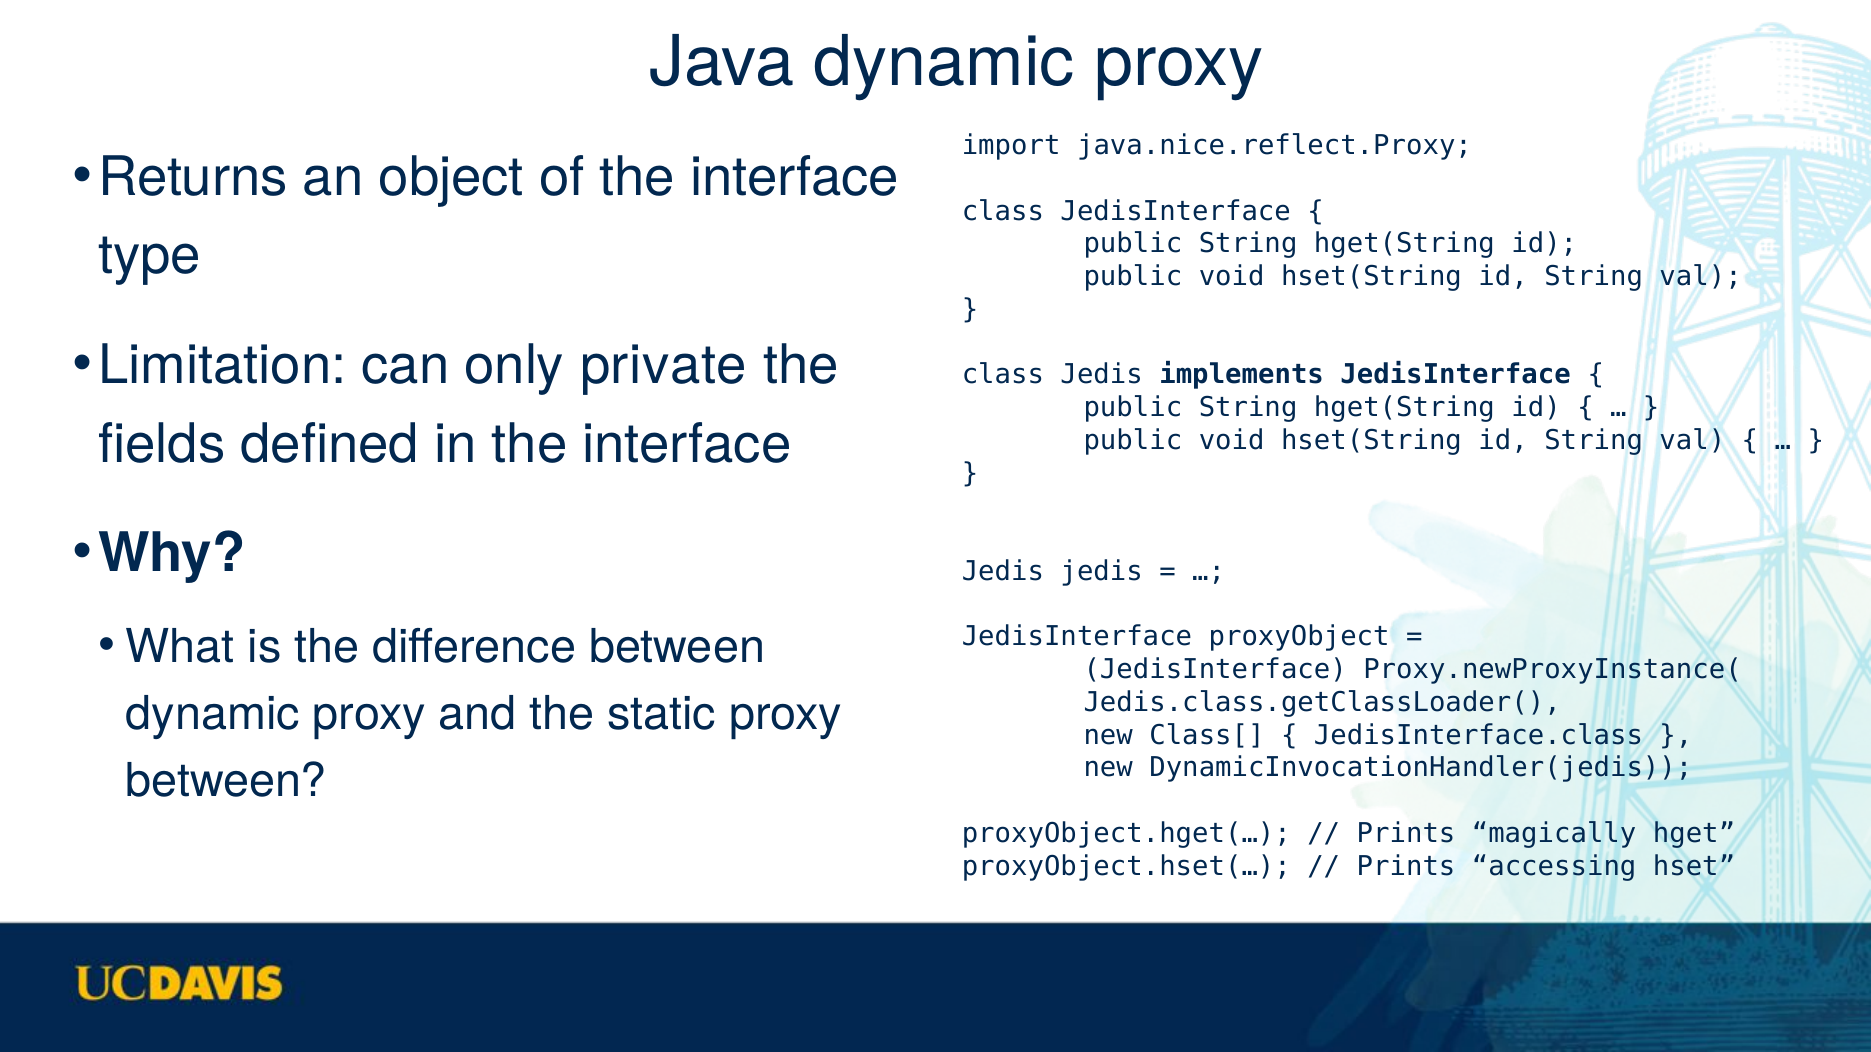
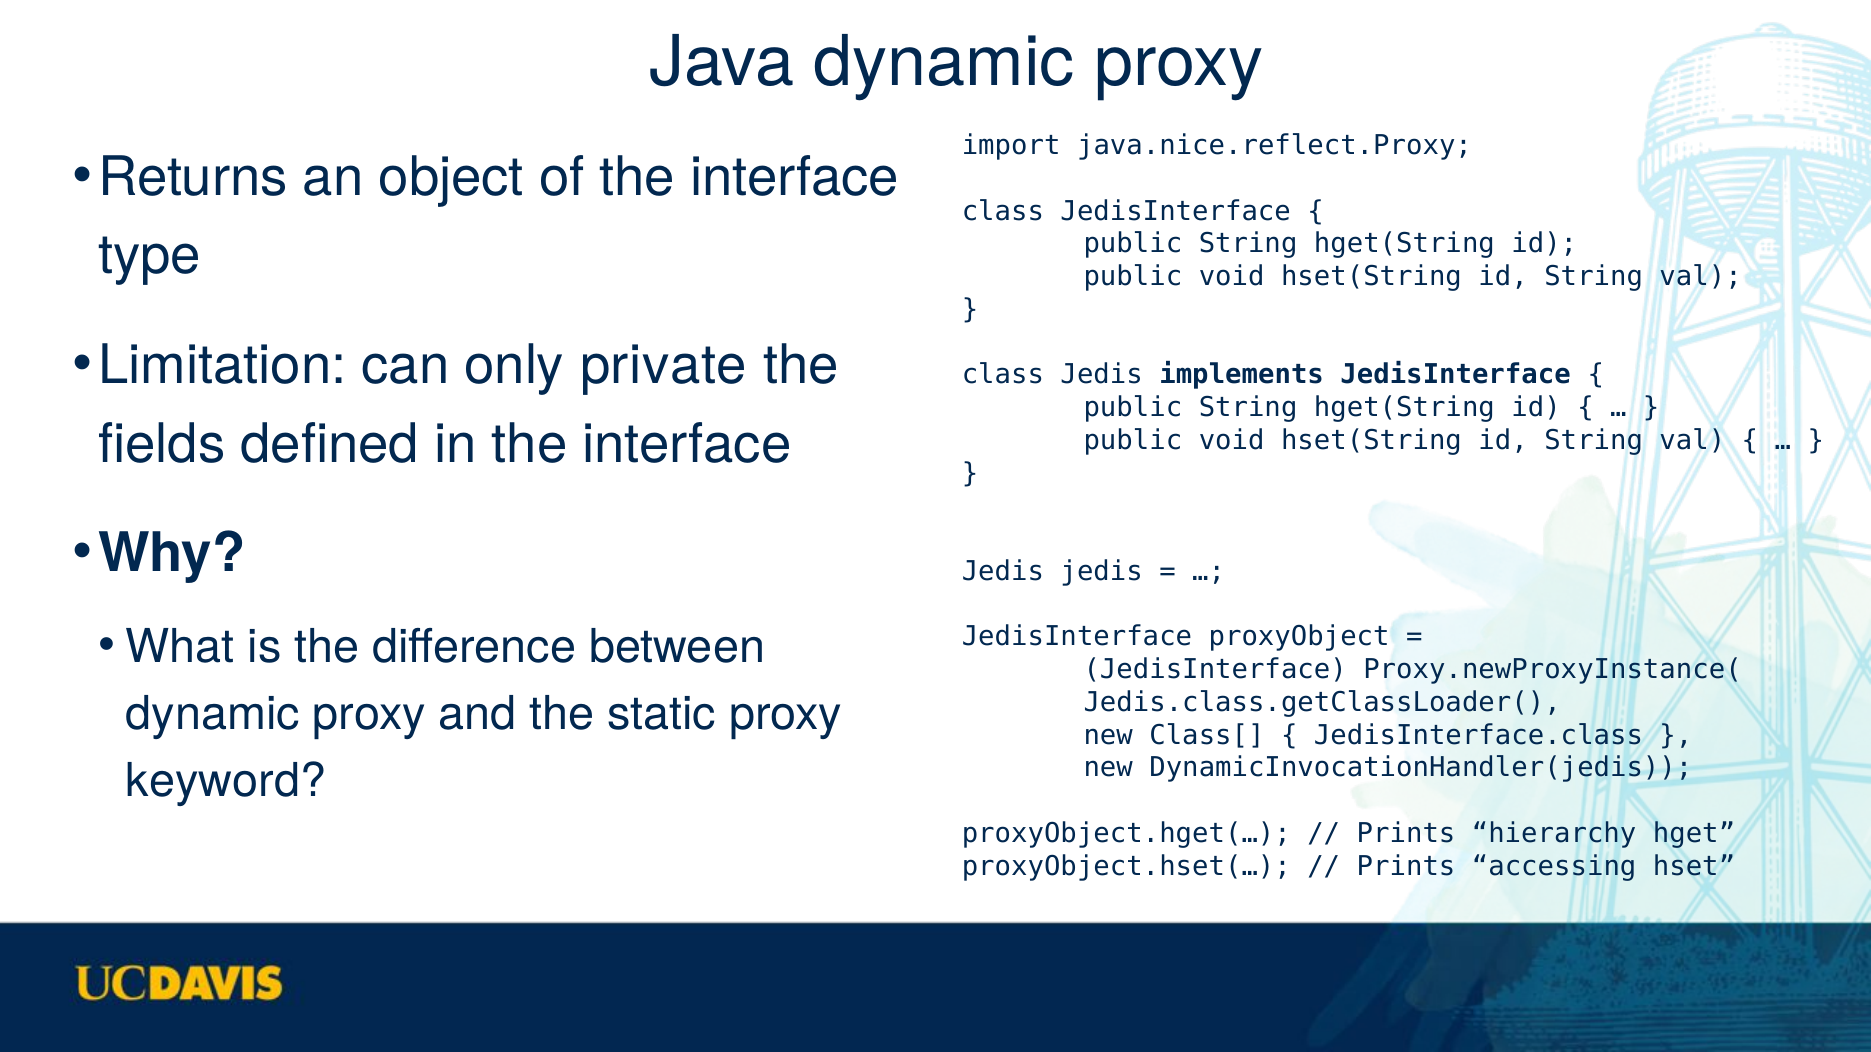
between: between -> keyword (226, 782)
magically: magically -> hierarchy (1554, 834)
